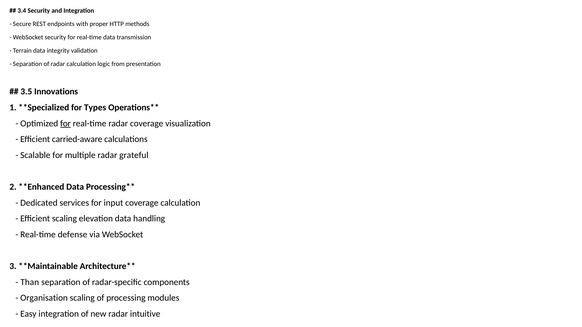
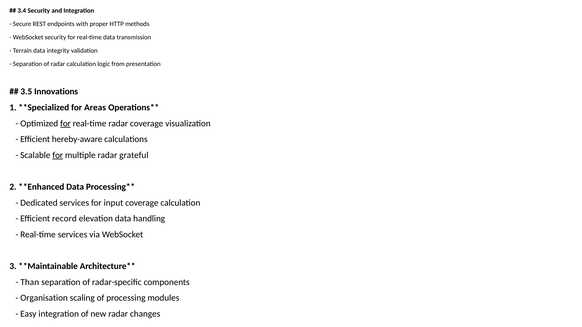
Types: Types -> Areas (95, 108)
carried-aware: carried-aware -> hereby-aware (77, 139)
for underline: none -> present (58, 155)
Efficient scaling: scaling -> record (64, 219)
Real-time defense: defense -> services (73, 235)
intuitive: intuitive -> changes (145, 314)
